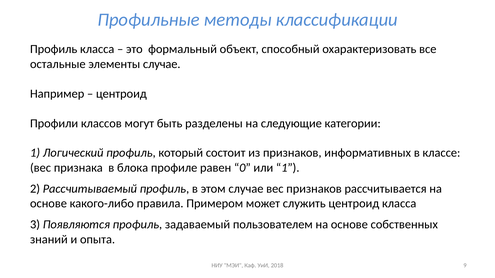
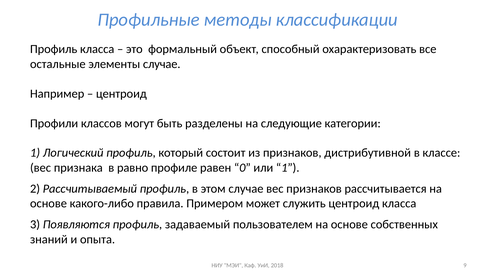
информативных: информативных -> дистрибутивной (368, 153)
блока: блока -> равно (133, 168)
